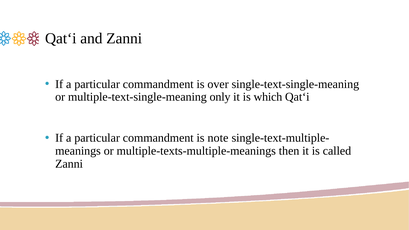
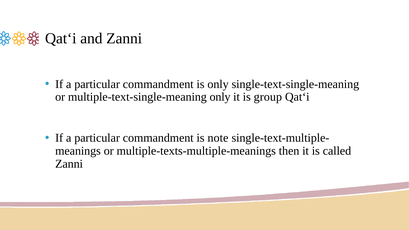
is over: over -> only (218, 84)
which: which -> group (268, 97)
